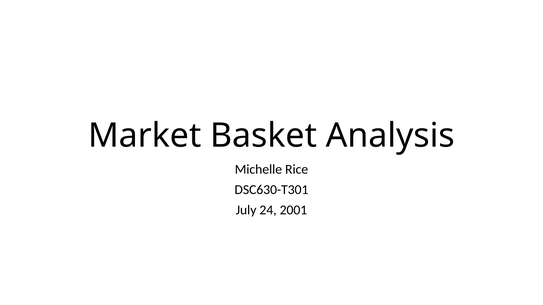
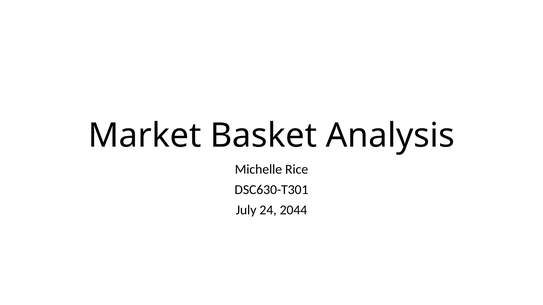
2001: 2001 -> 2044 (293, 210)
